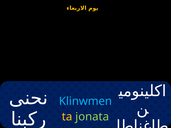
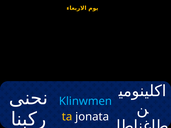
jonata colour: light green -> white (92, 117)
